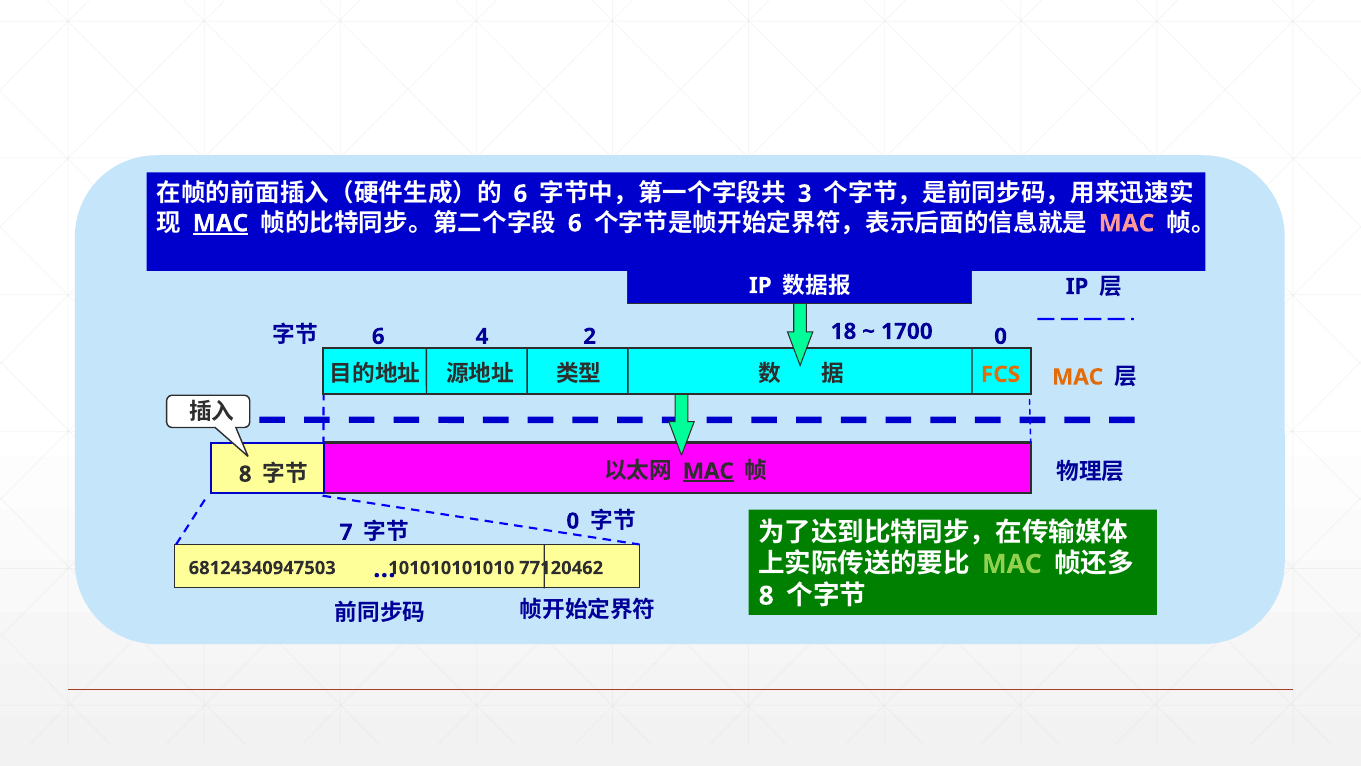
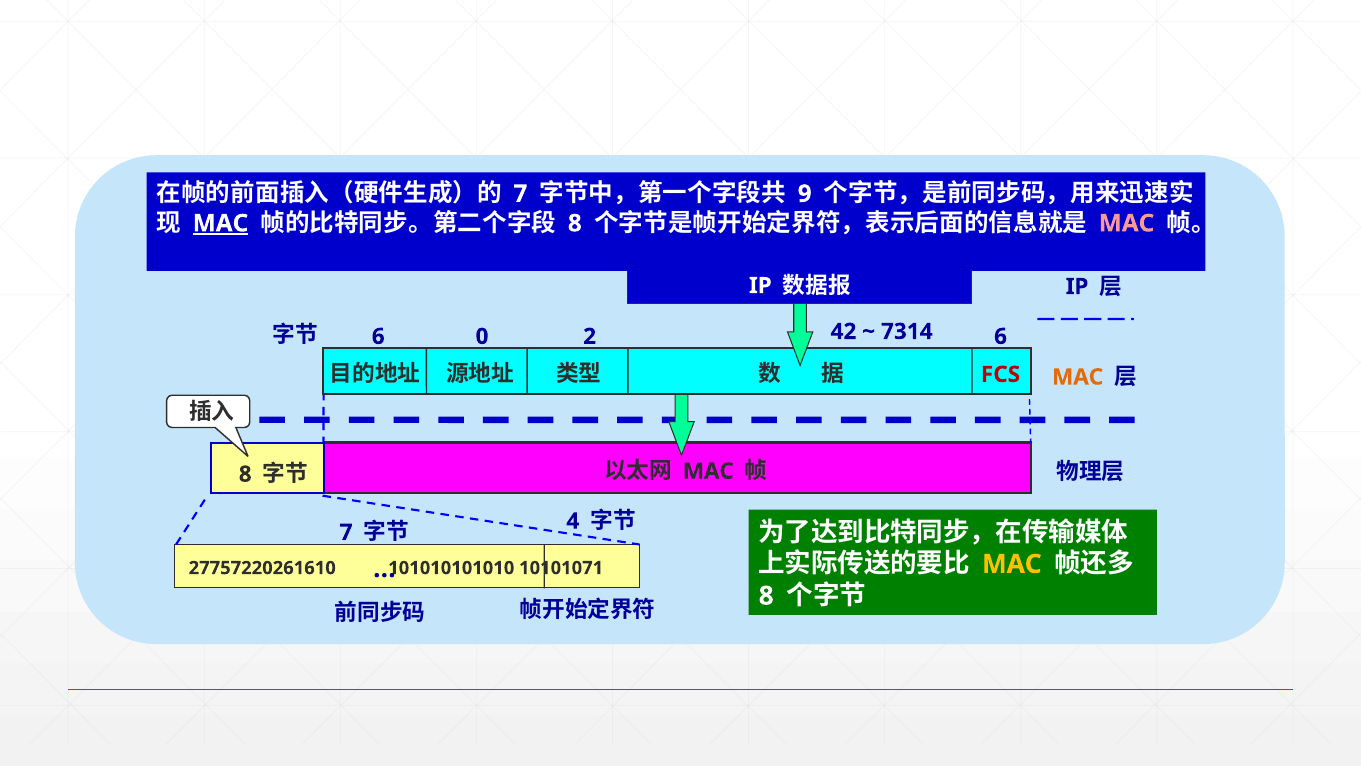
6: 6 -> 7 (520, 194)
3: 3 -> 9 (805, 194)
6: 6 -> 8 (575, 223)
18: 18 -> 42 (843, 331)
1700: 1700 -> 7314 (907, 331)
4: 4 -> 0 (482, 336)
2 0: 0 -> 6 (1001, 336)
FCS colour: orange -> red (1000, 374)
MAC underline: present -> none (708, 471)
0: 0 -> 4 (573, 521)
MAC colour: light green -> yellow (1012, 564)
68124340947503: 68124340947503 -> 27757220261610 (262, 568)
77120462: 77120462 -> 10101071 (561, 568)
